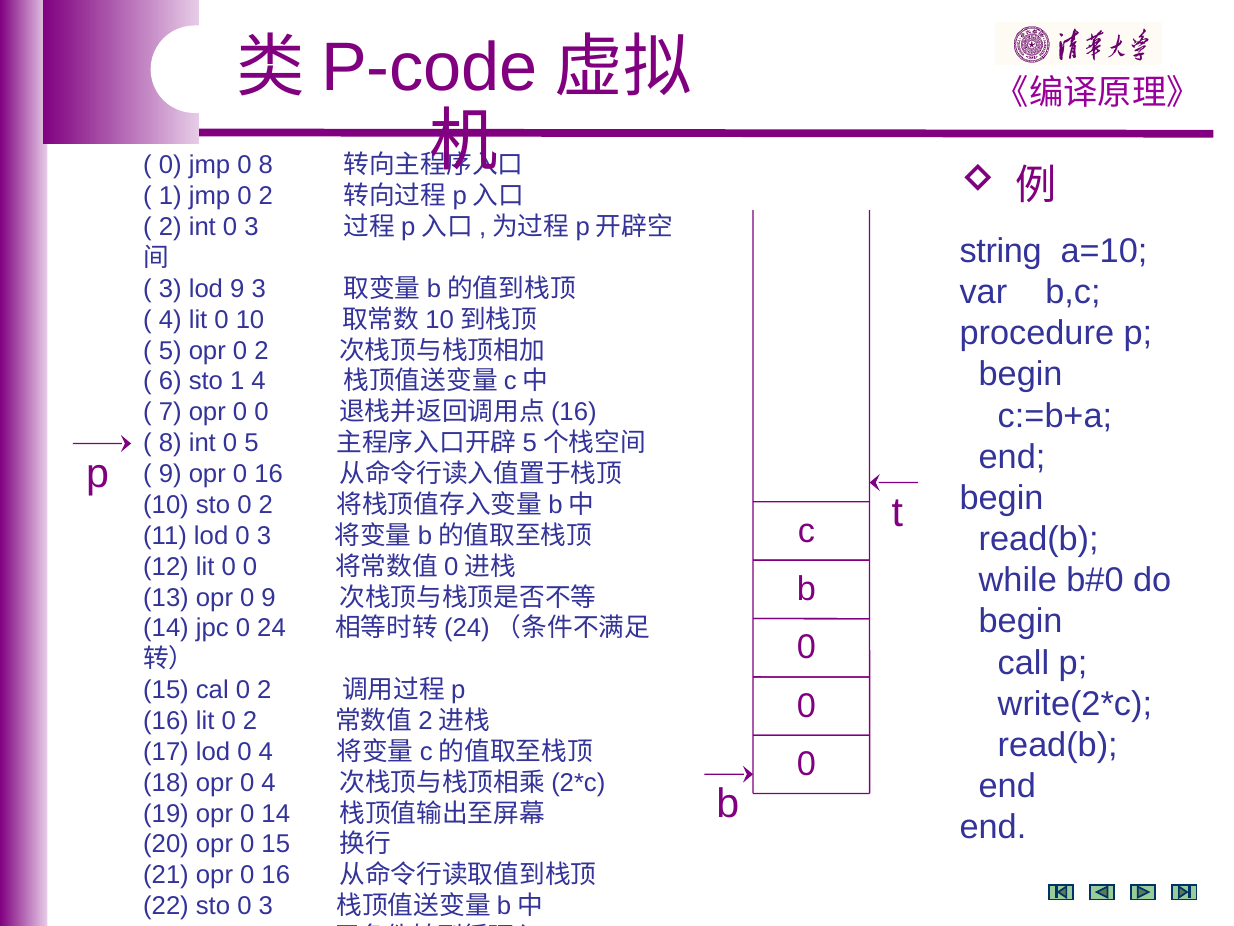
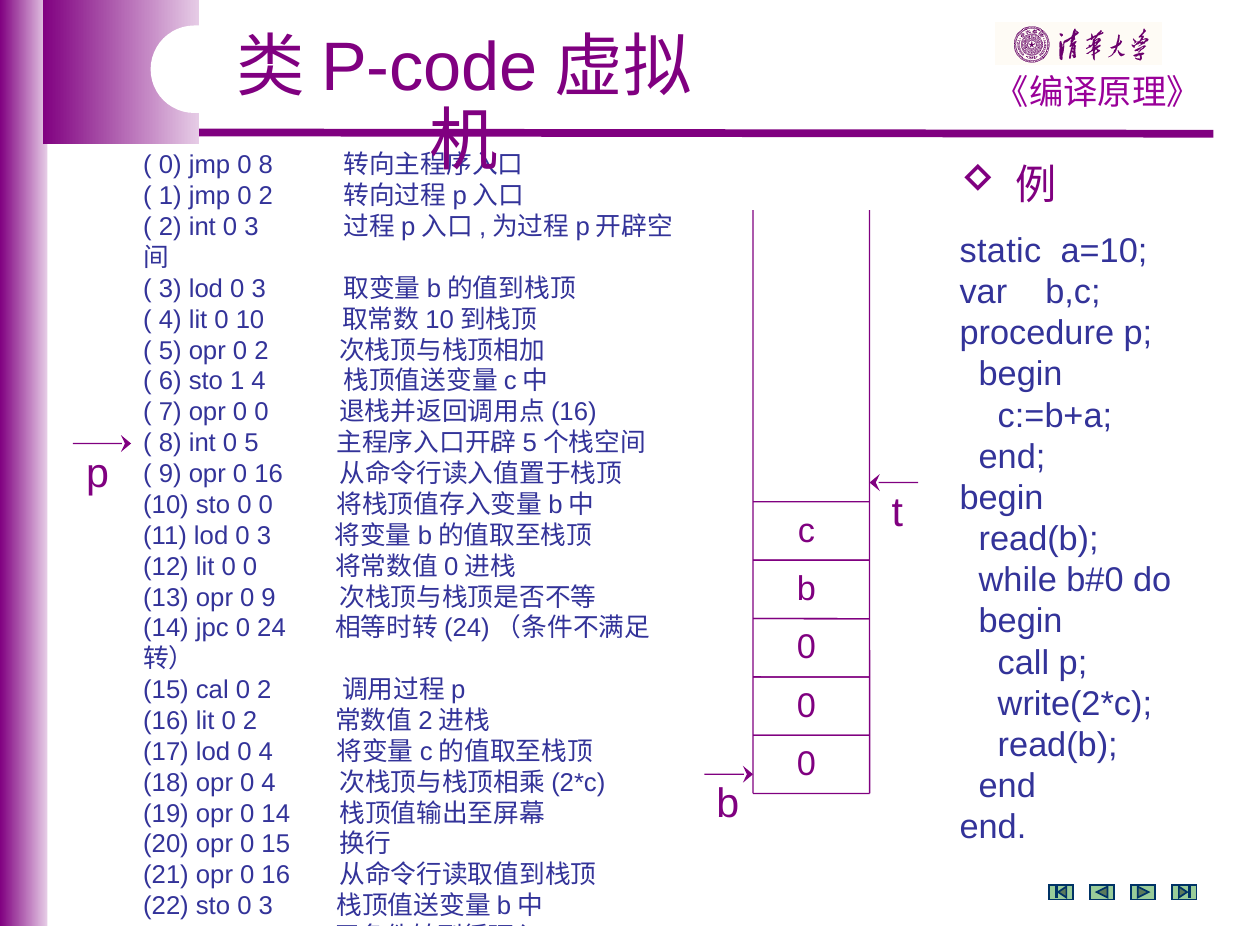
string: string -> static (1000, 251)
3 lod 9: 9 -> 0 (237, 289)
sto 0 2: 2 -> 0 (266, 505)
